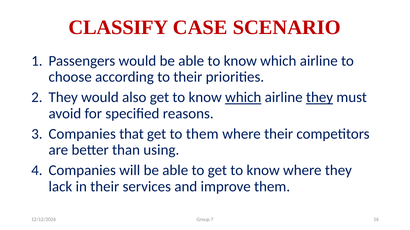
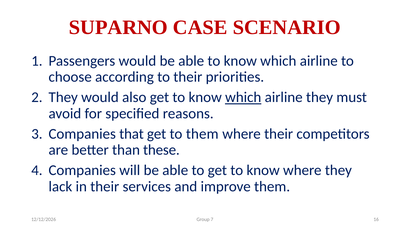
CLASSIFY: CLASSIFY -> SUPARNO (118, 28)
they underline: present -> none (320, 98)
using: using -> these (161, 150)
